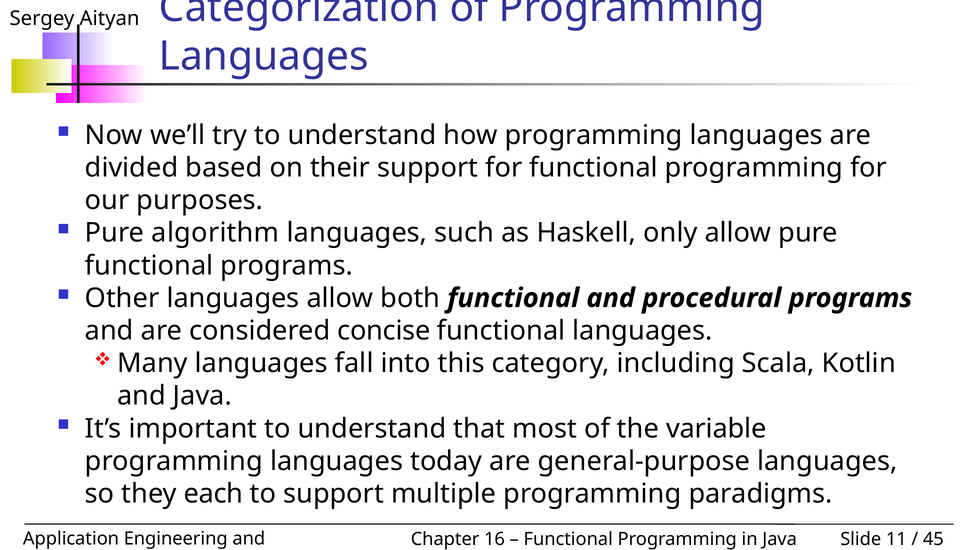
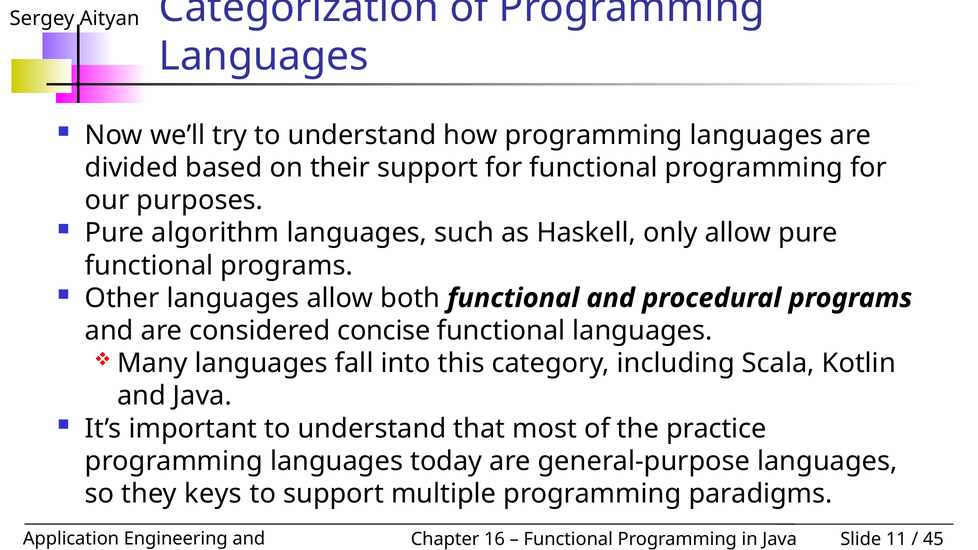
variable: variable -> practice (716, 429)
each: each -> keys (213, 494)
